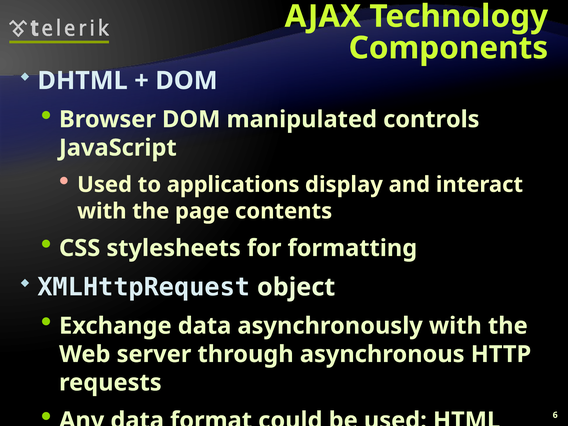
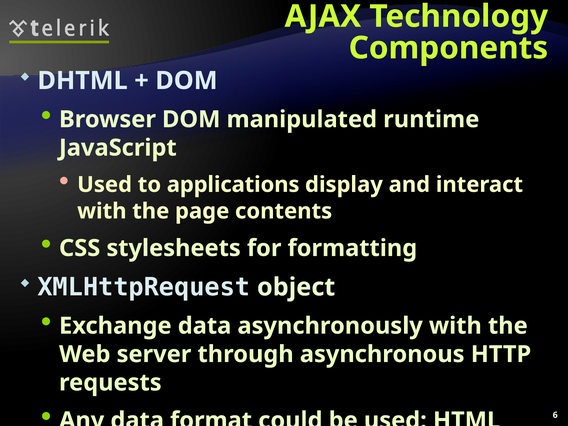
controls: controls -> runtime (431, 119)
